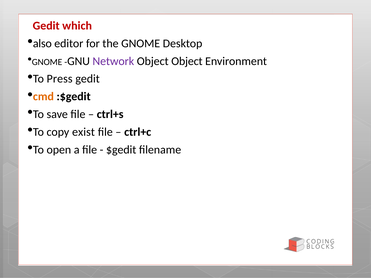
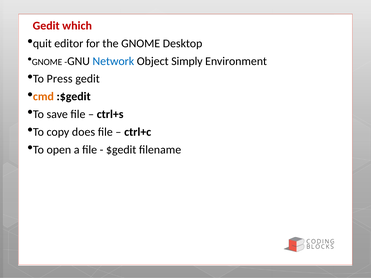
also: also -> quit (42, 43)
Network colour: purple -> blue (113, 61)
Object Object: Object -> Simply (187, 61)
exist: exist -> does (84, 132)
